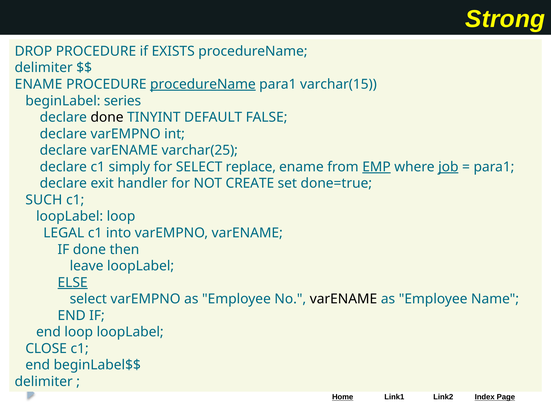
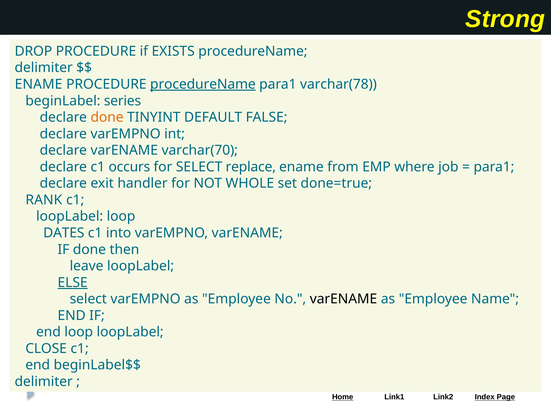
varchar(15: varchar(15 -> varchar(78 (338, 84)
done colour: black -> orange (107, 117)
varchar(25: varchar(25 -> varchar(70 (200, 150)
simply: simply -> occurs (129, 167)
EMP underline: present -> none (376, 167)
job underline: present -> none (448, 167)
CREATE: CREATE -> WHOLE (250, 184)
SUCH: SUCH -> RANK (44, 200)
LEGAL: LEGAL -> DATES (64, 233)
